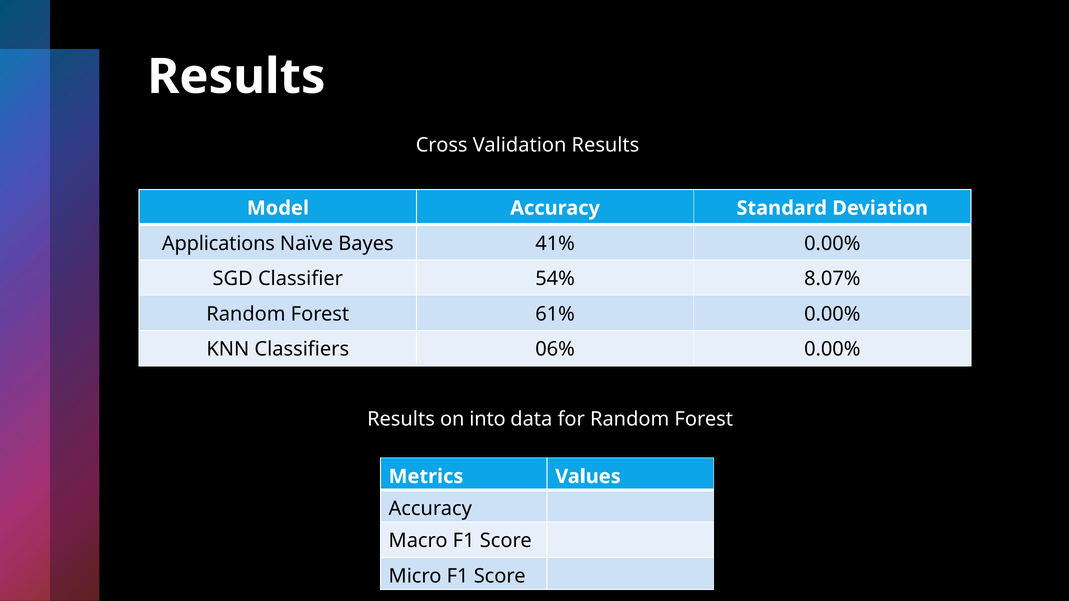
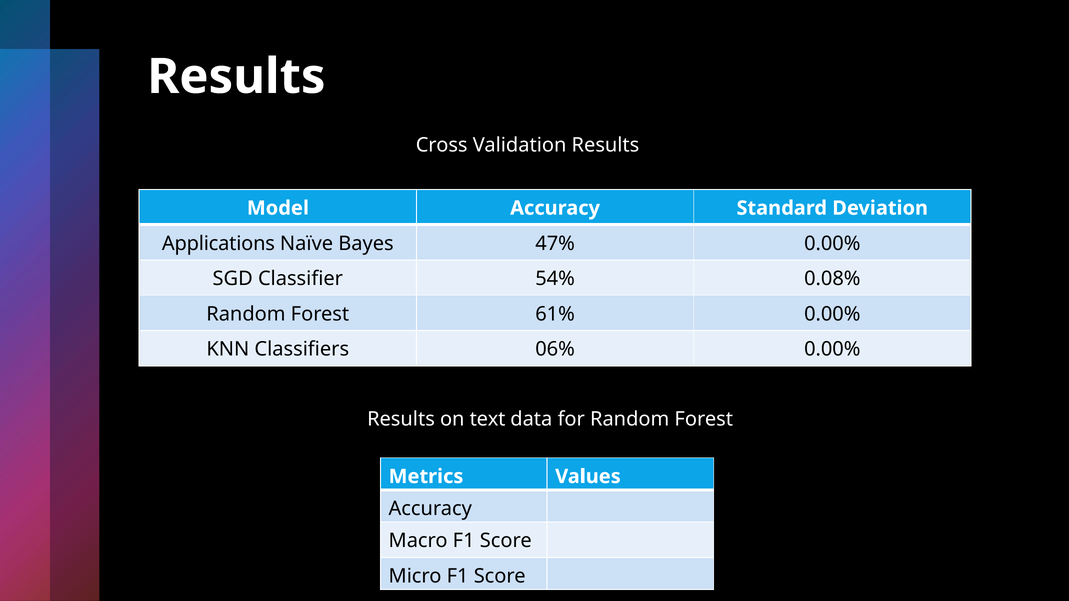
41%: 41% -> 47% (555, 244)
8.07%: 8.07% -> 0.08% (832, 279)
into: into -> text (488, 419)
